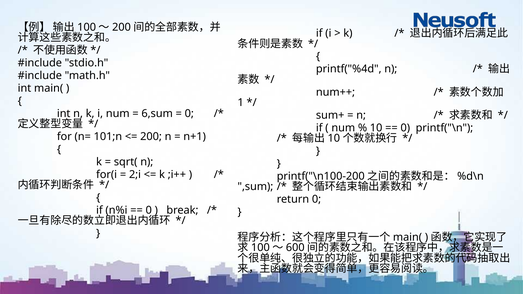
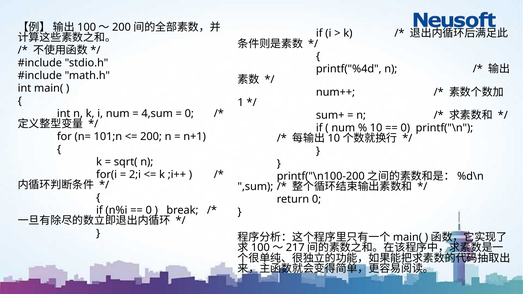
6,sum: 6,sum -> 4,sum (157, 113)
600: 600 -> 217 (295, 248)
